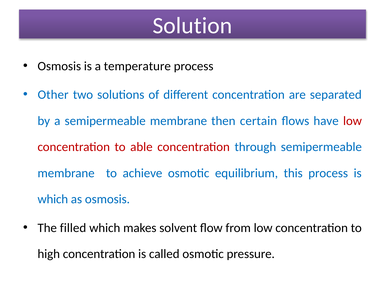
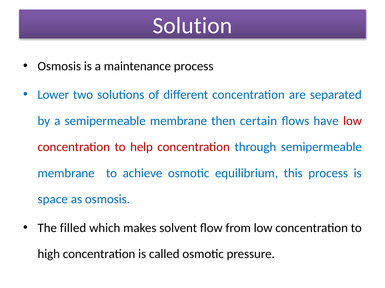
temperature: temperature -> maintenance (137, 66)
Other: Other -> Lower (53, 95)
able: able -> help (142, 147)
which: which -> space (53, 200)
